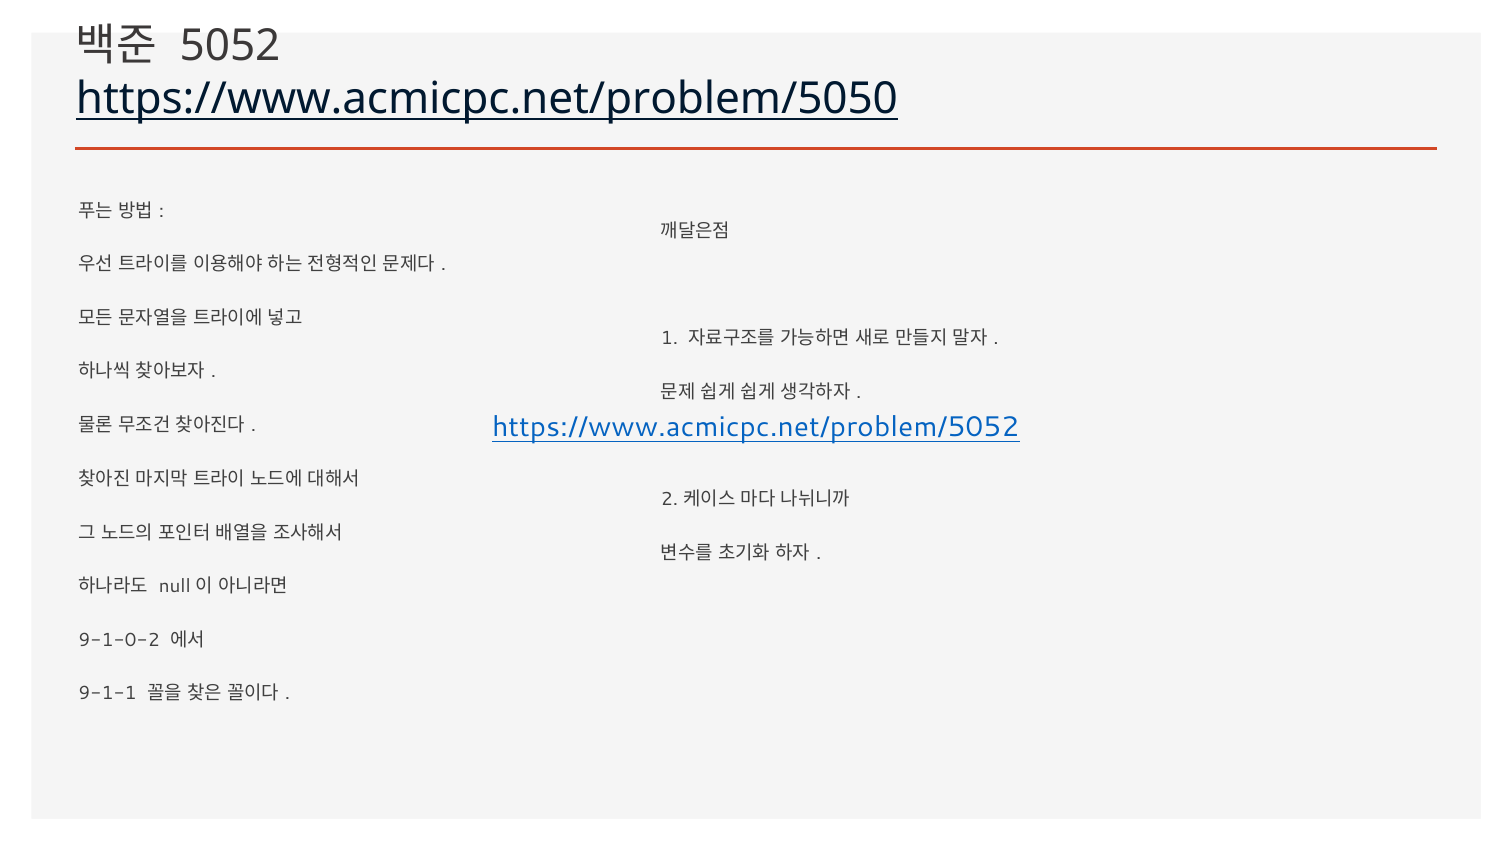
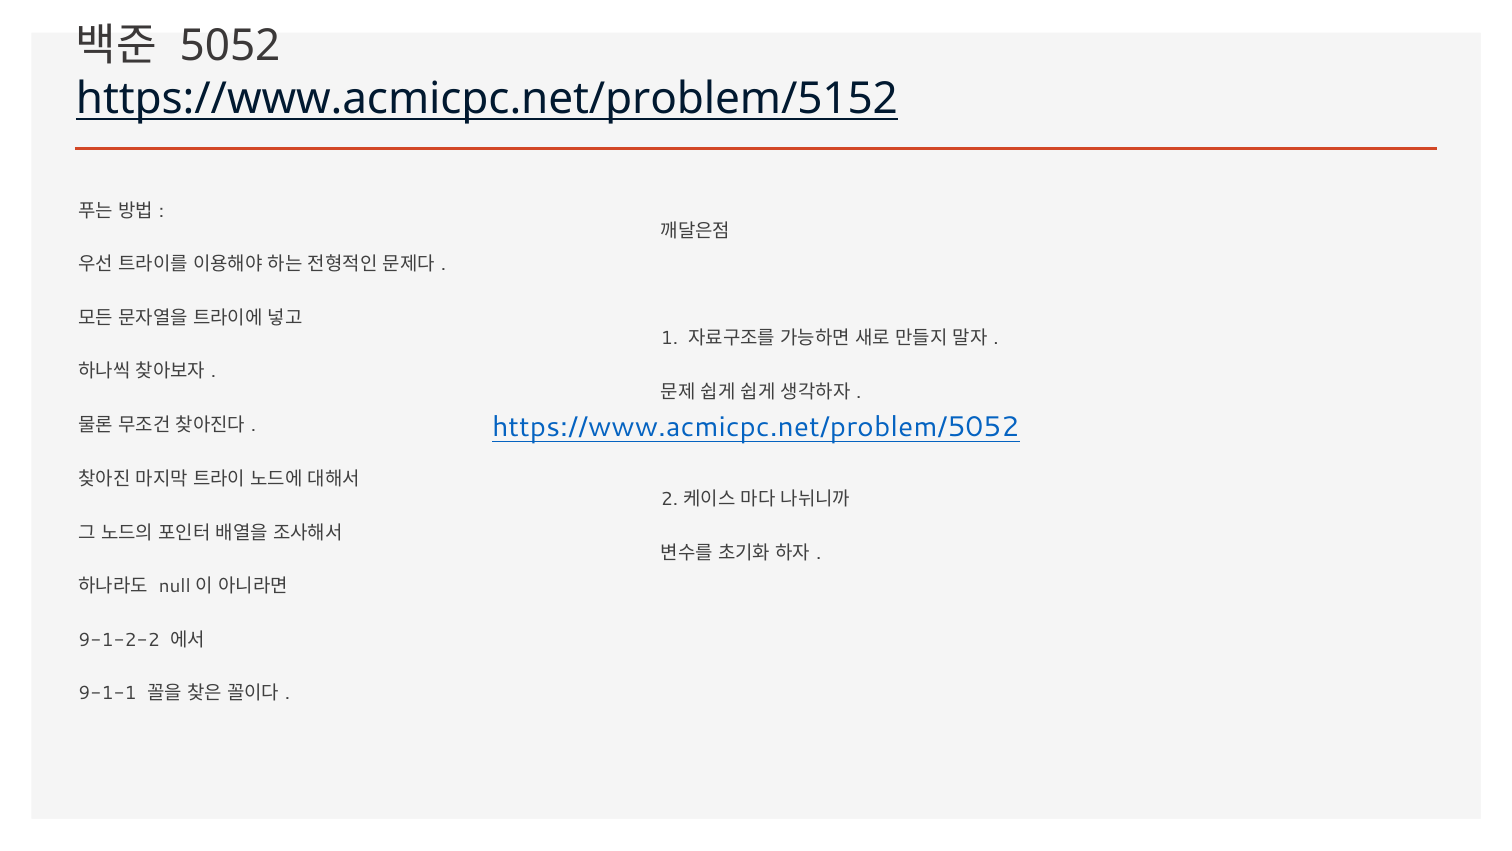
https://www.acmicpc.net/problem/5050: https://www.acmicpc.net/problem/5050 -> https://www.acmicpc.net/problem/5152 (487, 99)
9-1-0-2: 9-1-0-2 -> 9-1-2-2 (119, 639)
